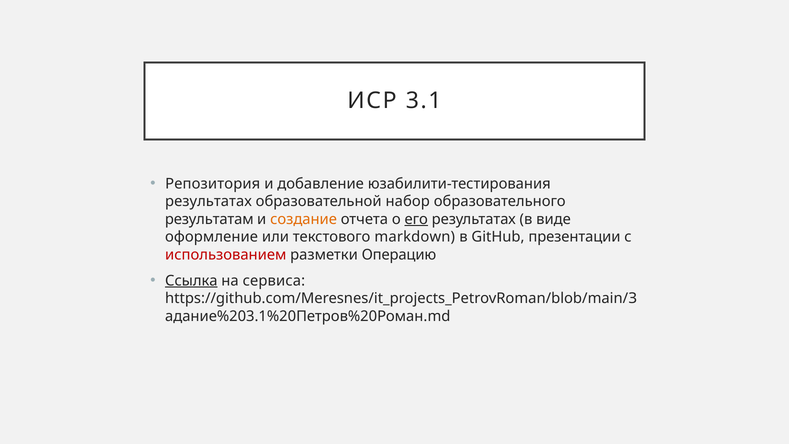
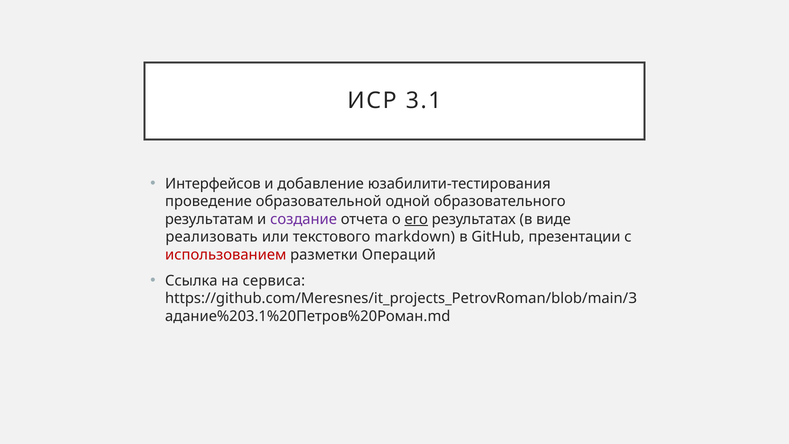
Репозитория: Репозитория -> Интерфейсов (213, 184)
результатах: результатах -> проведение (208, 201)
набор: набор -> одной (408, 201)
создание colour: orange -> purple (304, 219)
оформление: оформление -> реализовать (212, 237)
Операцию: Операцию -> Операций (399, 255)
Ссылка underline: present -> none (191, 281)
